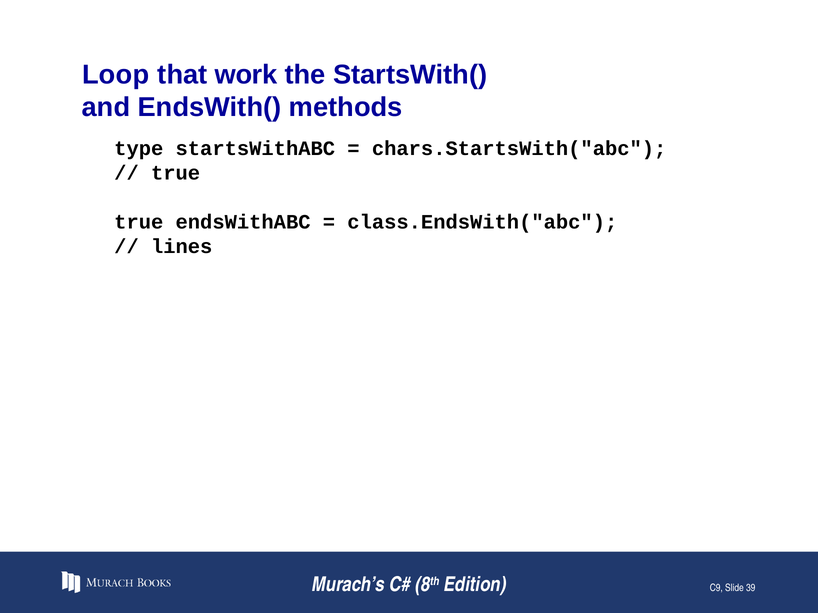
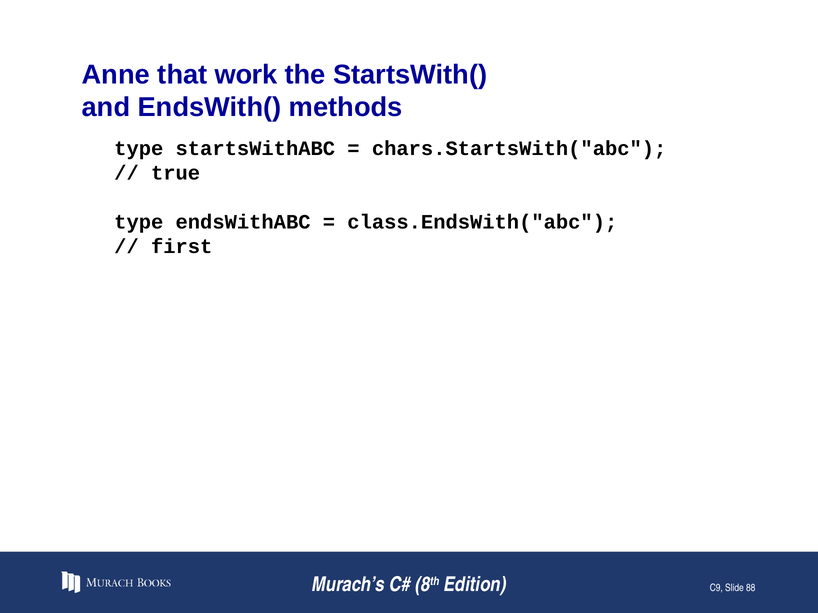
Loop: Loop -> Anne (116, 75)
true: true -> type (139, 222)
lines: lines -> first (182, 247)
39: 39 -> 88 (751, 589)
